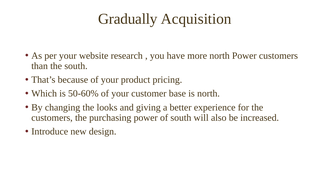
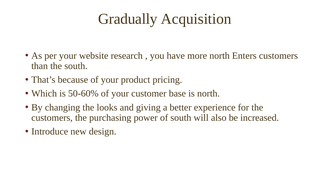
north Power: Power -> Enters (244, 56)
